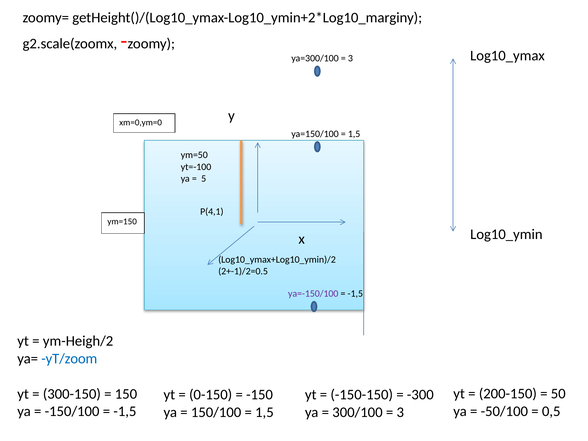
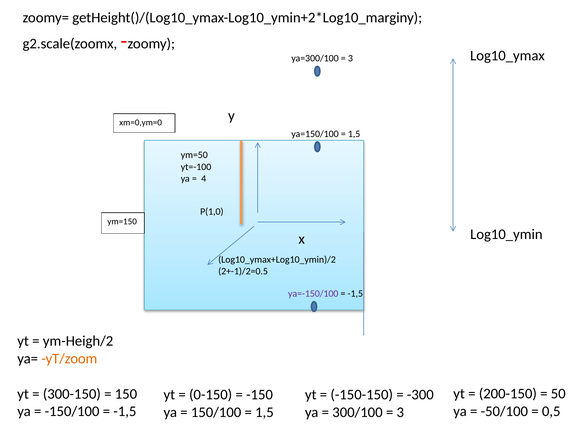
5: 5 -> 4 (204, 179)
P(4,1: P(4,1 -> P(1,0 (212, 212)
yT/zoom colour: blue -> orange (69, 359)
